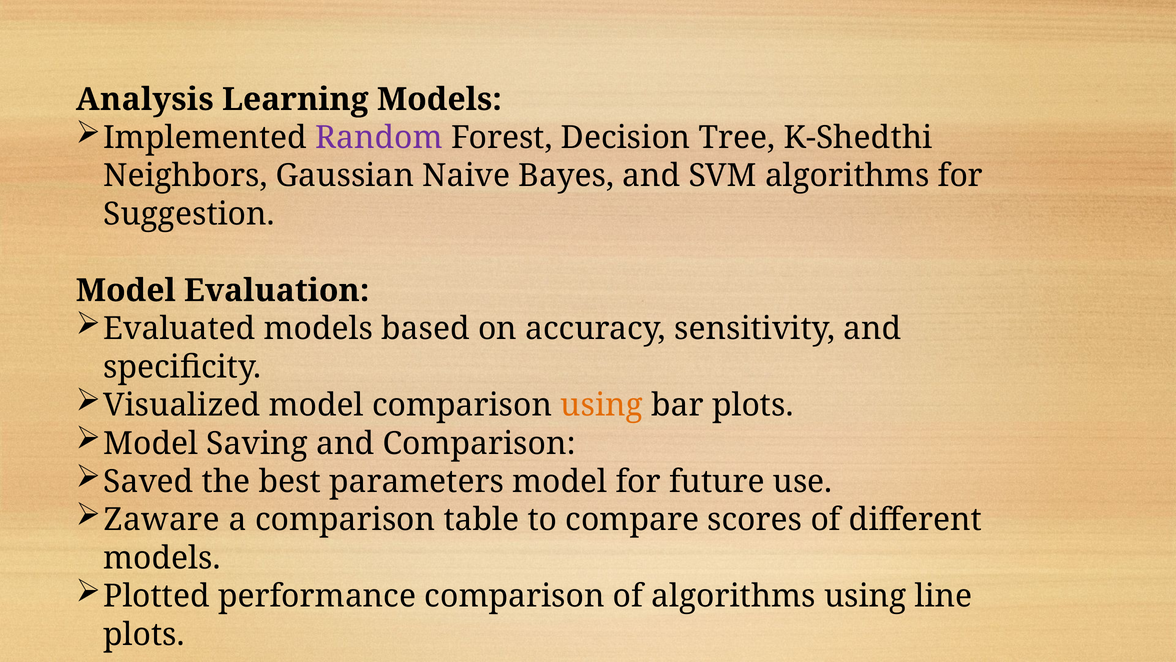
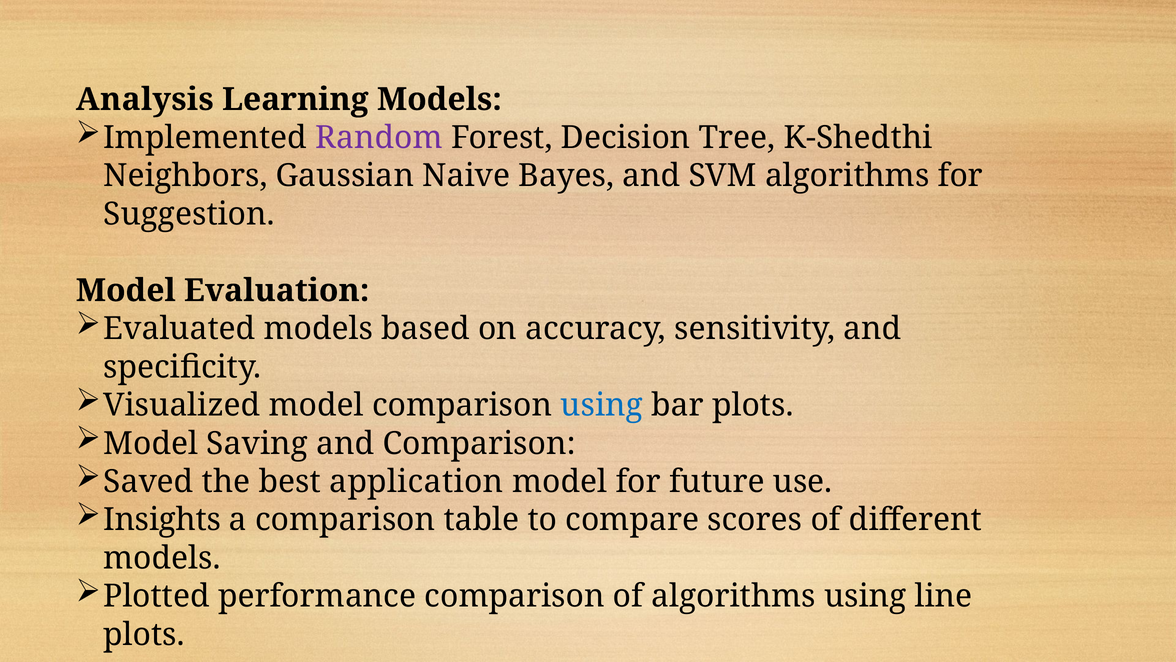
using colour: orange -> blue (602, 405)
parameters: parameters -> application (416, 481)
Zaware: Zaware -> Insights (162, 520)
